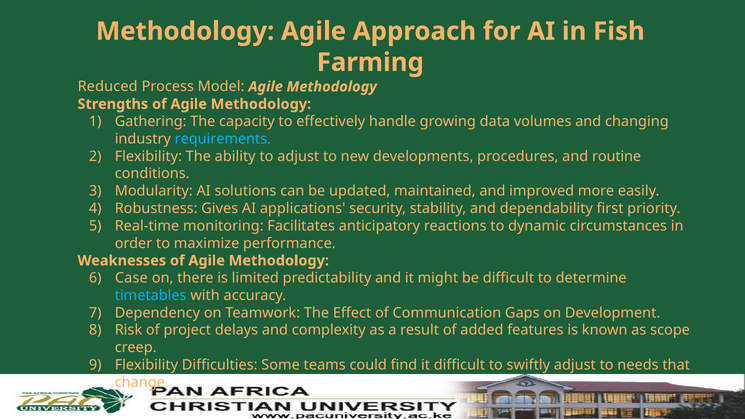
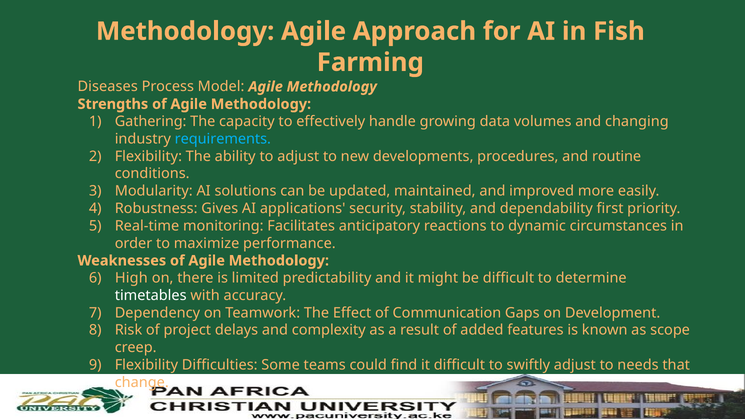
Reduced: Reduced -> Diseases (108, 87)
Case: Case -> High (131, 278)
timetables colour: light blue -> white (151, 295)
